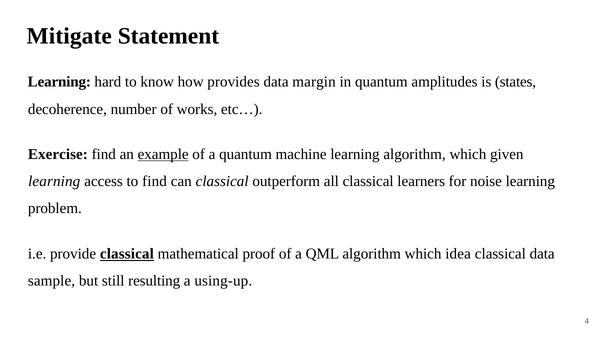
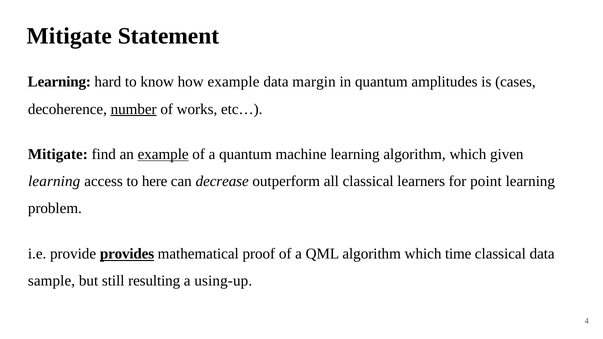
how provides: provides -> example (233, 82)
states: states -> cases (515, 82)
number underline: none -> present (134, 109)
Exercise: Exercise -> Mitigate (58, 154)
to find: find -> here (155, 182)
can classical: classical -> decrease (222, 182)
noise: noise -> point (486, 182)
provide classical: classical -> provides (127, 254)
idea: idea -> time (458, 254)
